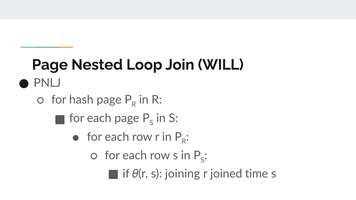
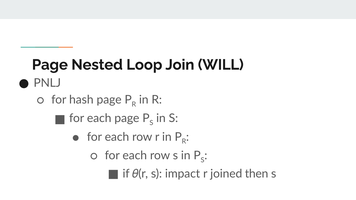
joining: joining -> impact (183, 174)
time: time -> then (257, 174)
